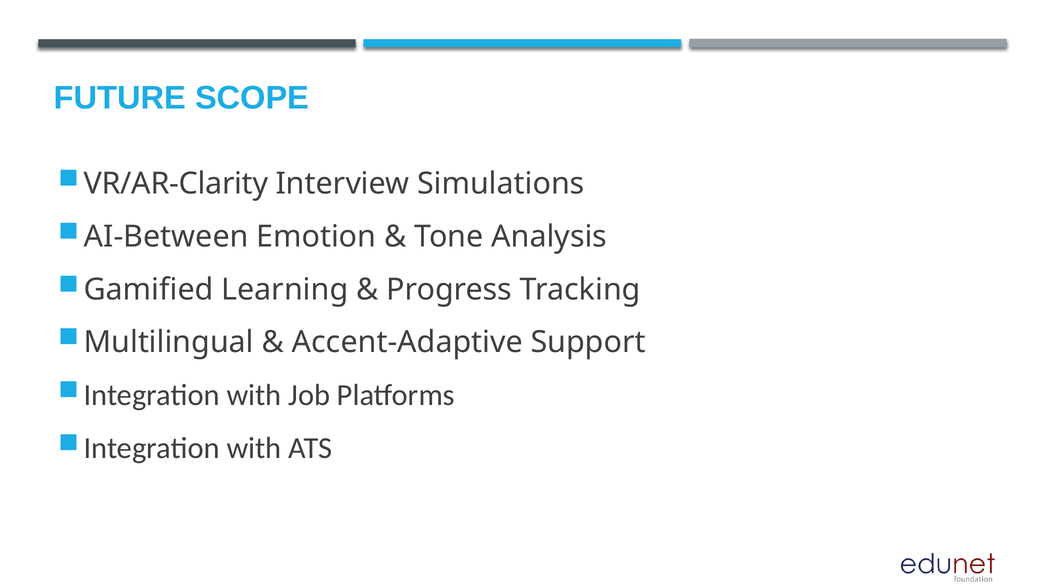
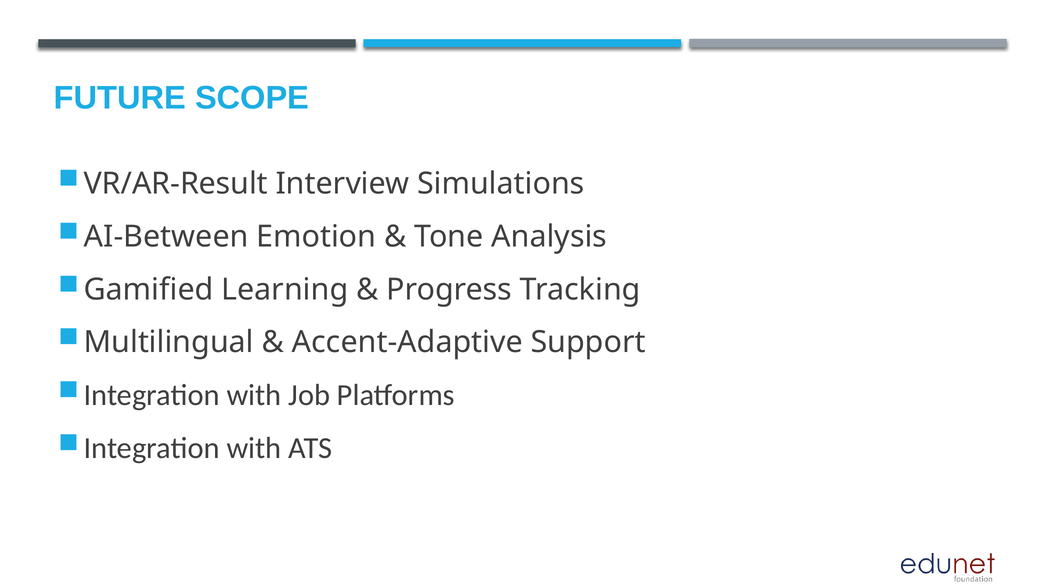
VR/AR-Clarity: VR/AR-Clarity -> VR/AR-Result (176, 184)
